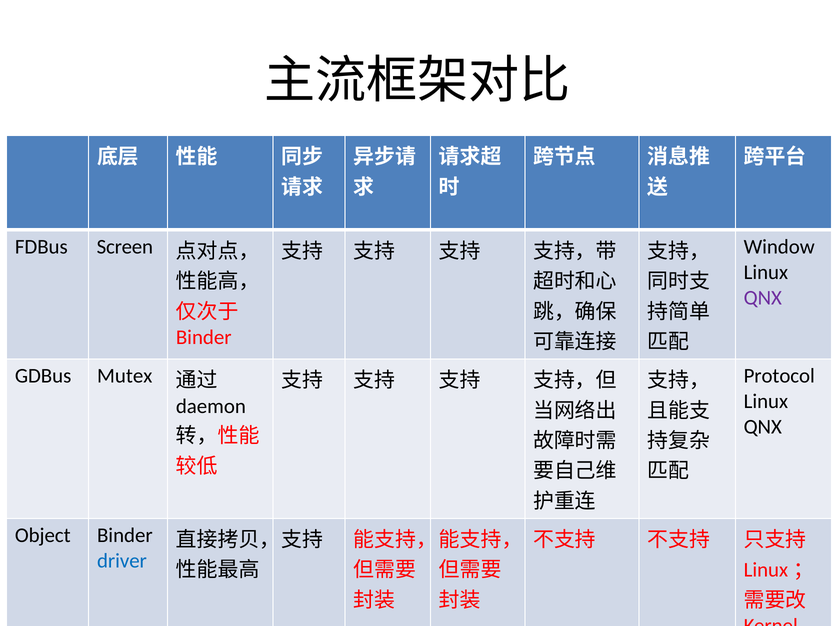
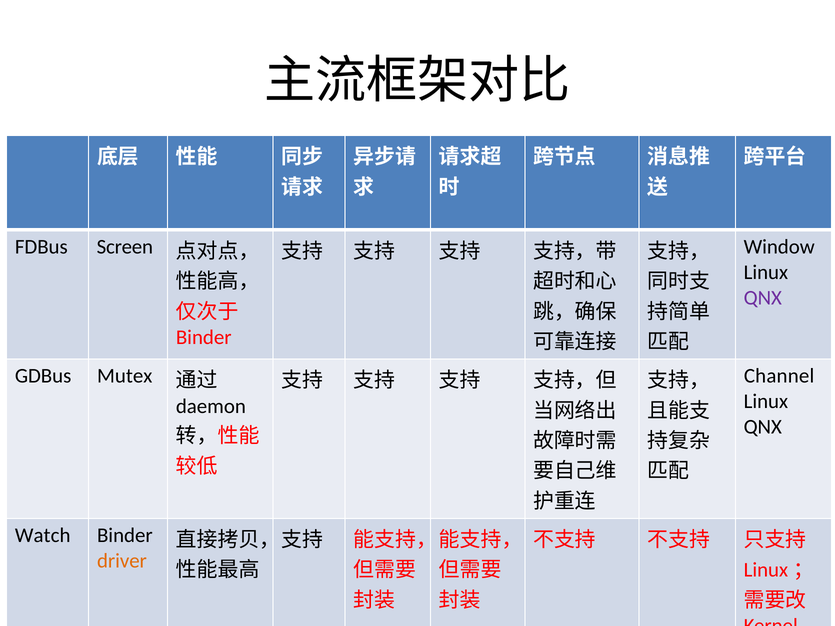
Protocol: Protocol -> Channel (779, 376)
Object: Object -> Watch (43, 536)
driver colour: blue -> orange (122, 561)
